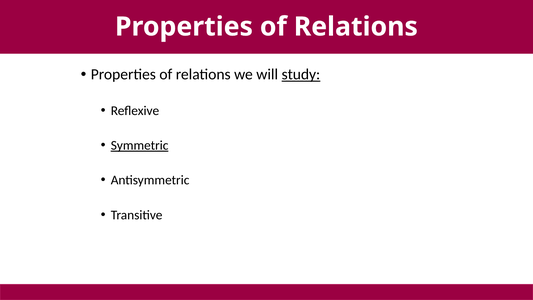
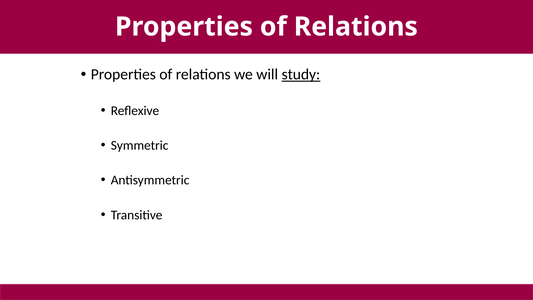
Symmetric underline: present -> none (140, 145)
